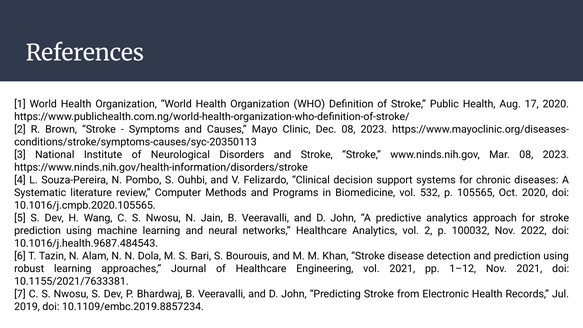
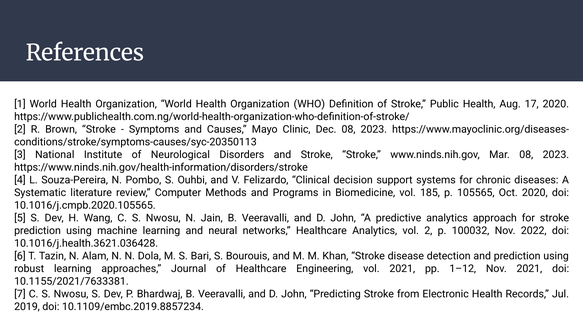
532: 532 -> 185 (430, 193)
10.1016/j.health.9687.484543: 10.1016/j.health.9687.484543 -> 10.1016/j.health.3621.036428 (86, 243)
